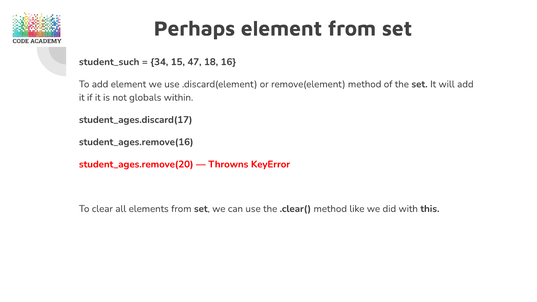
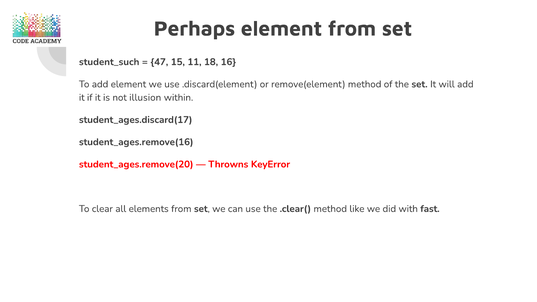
34: 34 -> 47 (159, 62)
47: 47 -> 11 (194, 62)
globals: globals -> illusion (145, 97)
this: this -> fast (430, 209)
